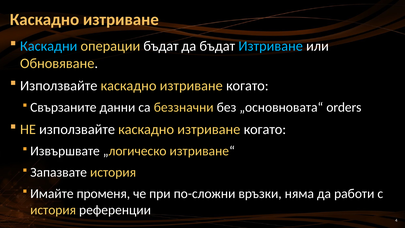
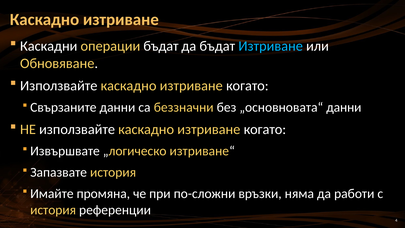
Каскадни colour: light blue -> white (49, 46)
„основновата“ orders: orders -> данни (344, 107)
променя: променя -> промяна (103, 194)
